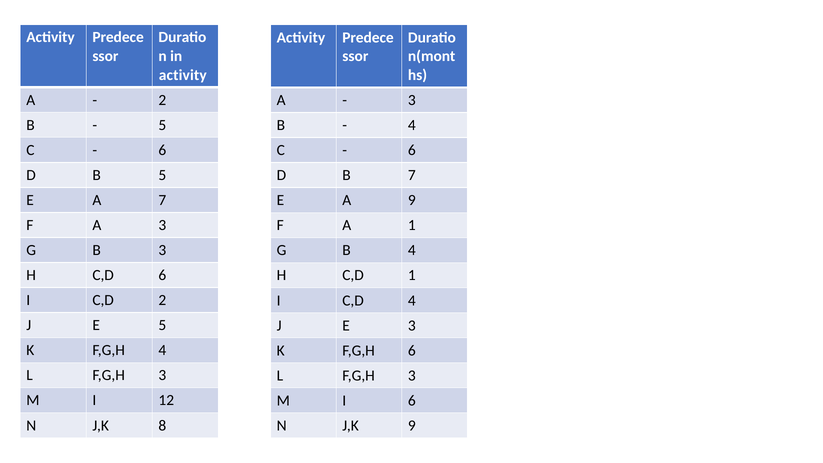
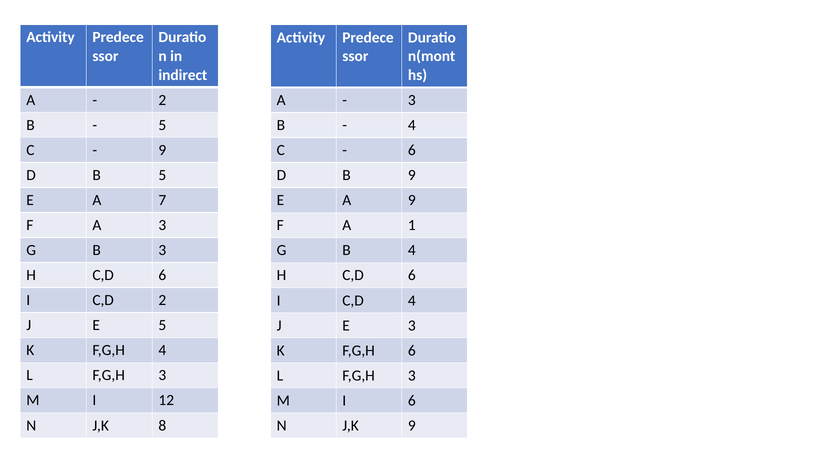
activity: activity -> indirect (183, 75)
6: 6 -> 9 (162, 150)
B 7: 7 -> 9 (412, 175)
1: 1 -> 6 (412, 275)
